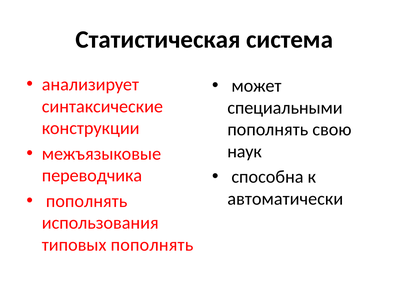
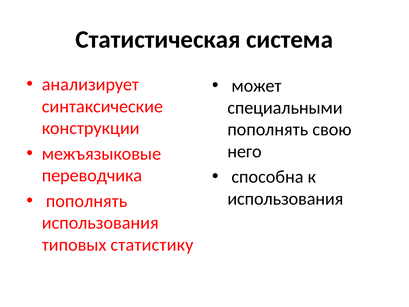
наук: наук -> него (244, 151)
автоматически: автоматически -> использования (285, 199)
типовых пополнять: пополнять -> статистику (152, 245)
